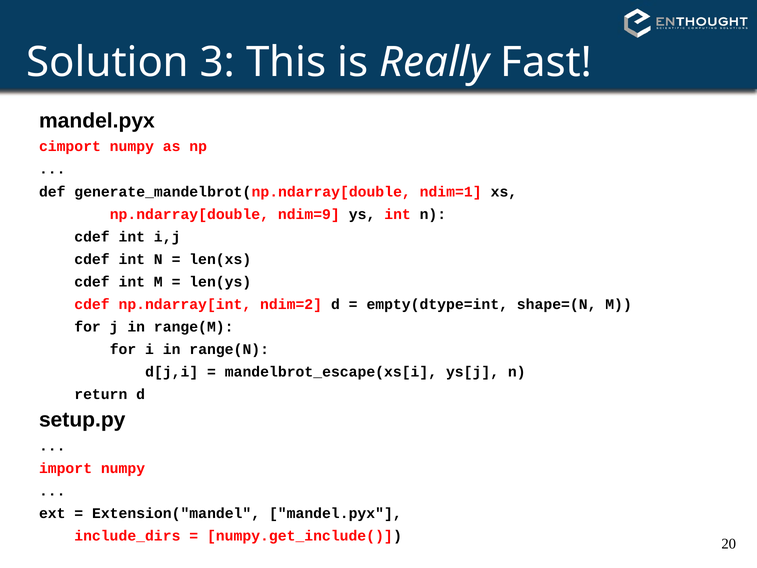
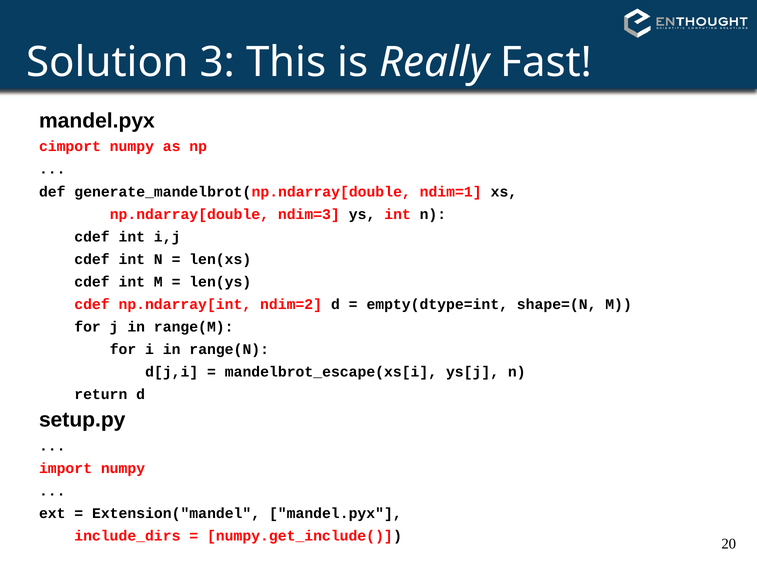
ndim=9: ndim=9 -> ndim=3 (309, 214)
